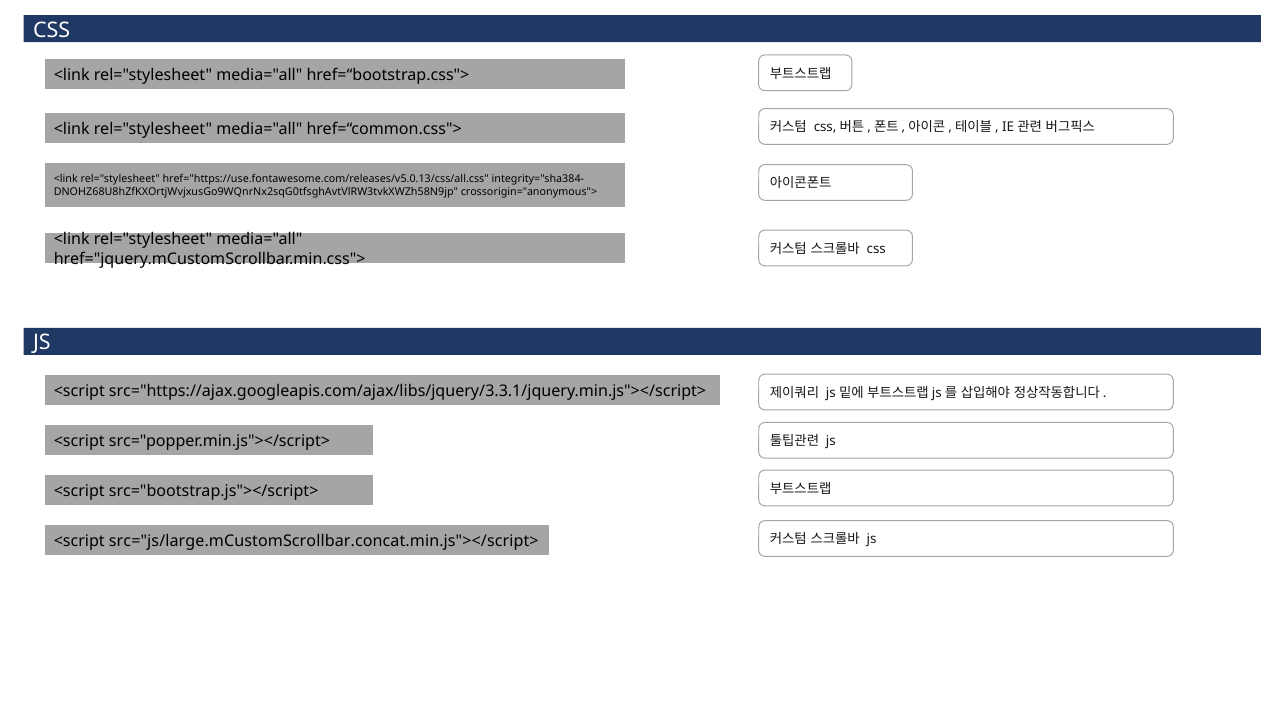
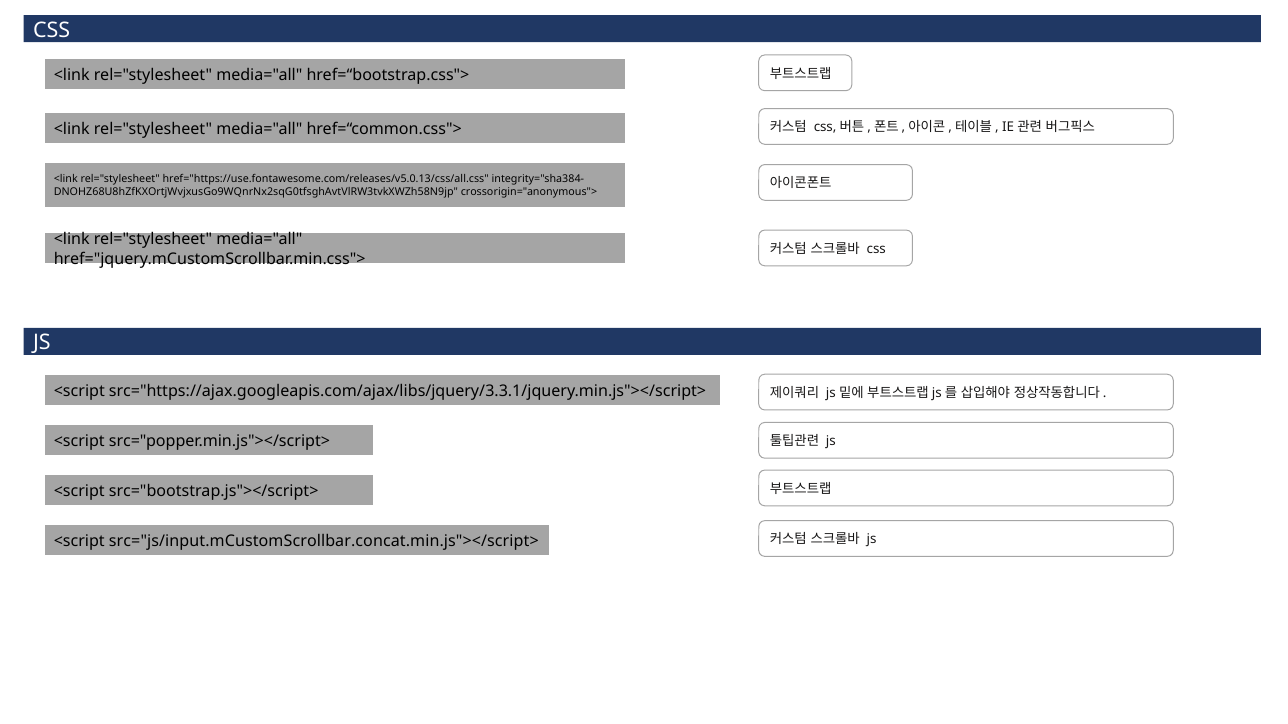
src="js/large.mCustomScrollbar.concat.min.js"></script>: src="js/large.mCustomScrollbar.concat.min.js"></script> -> src="js/input.mCustomScrollbar.concat.min.js"></script> (324, 542)
